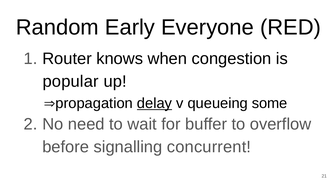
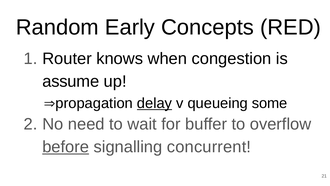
Everyone: Everyone -> Concepts (208, 27)
popular: popular -> assume (71, 81)
before underline: none -> present (66, 147)
